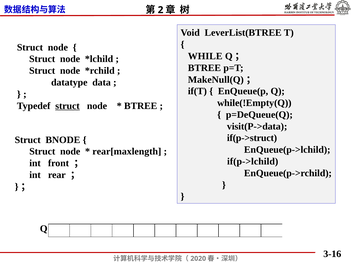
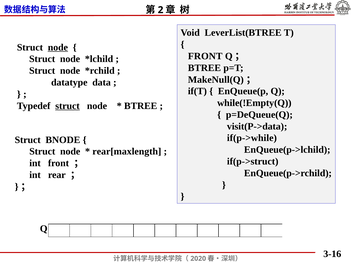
node underline: none -> present (58, 47)
WHILE: WHILE -> FRONT (205, 56)
if(p->struct: if(p->struct -> if(p->while (252, 138)
if(p->lchild: if(p->lchild -> if(p->struct (253, 162)
